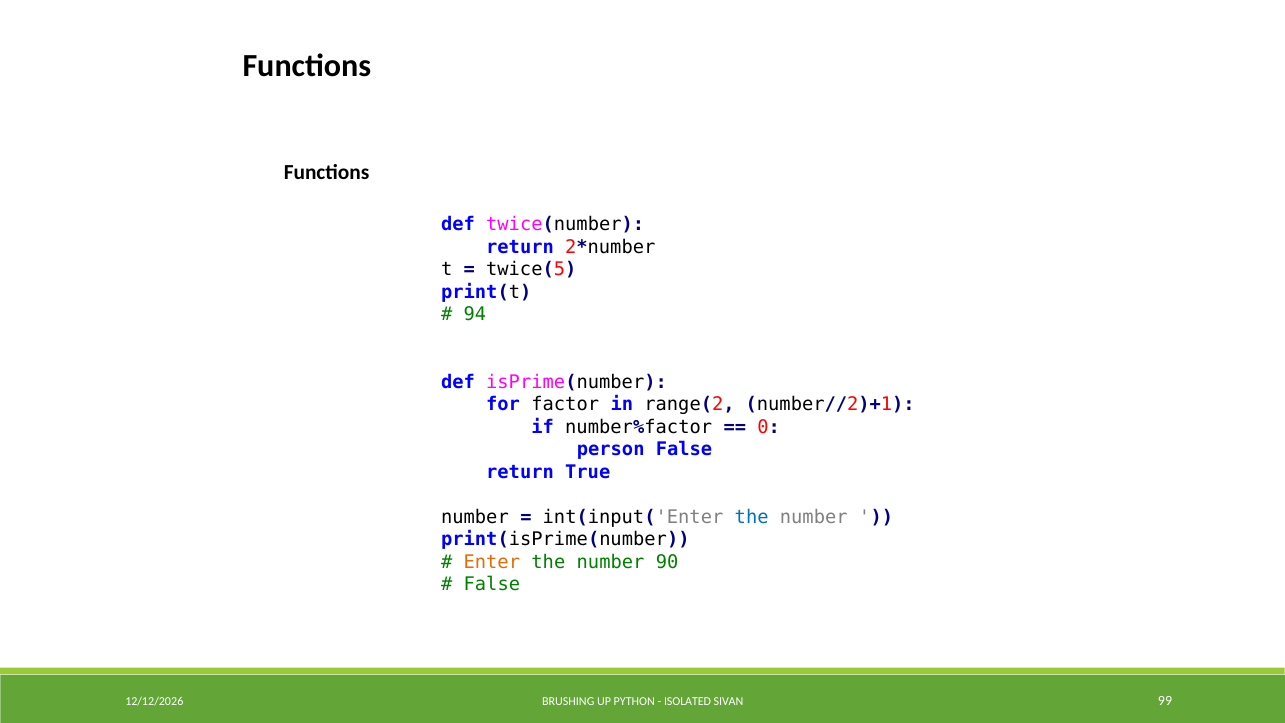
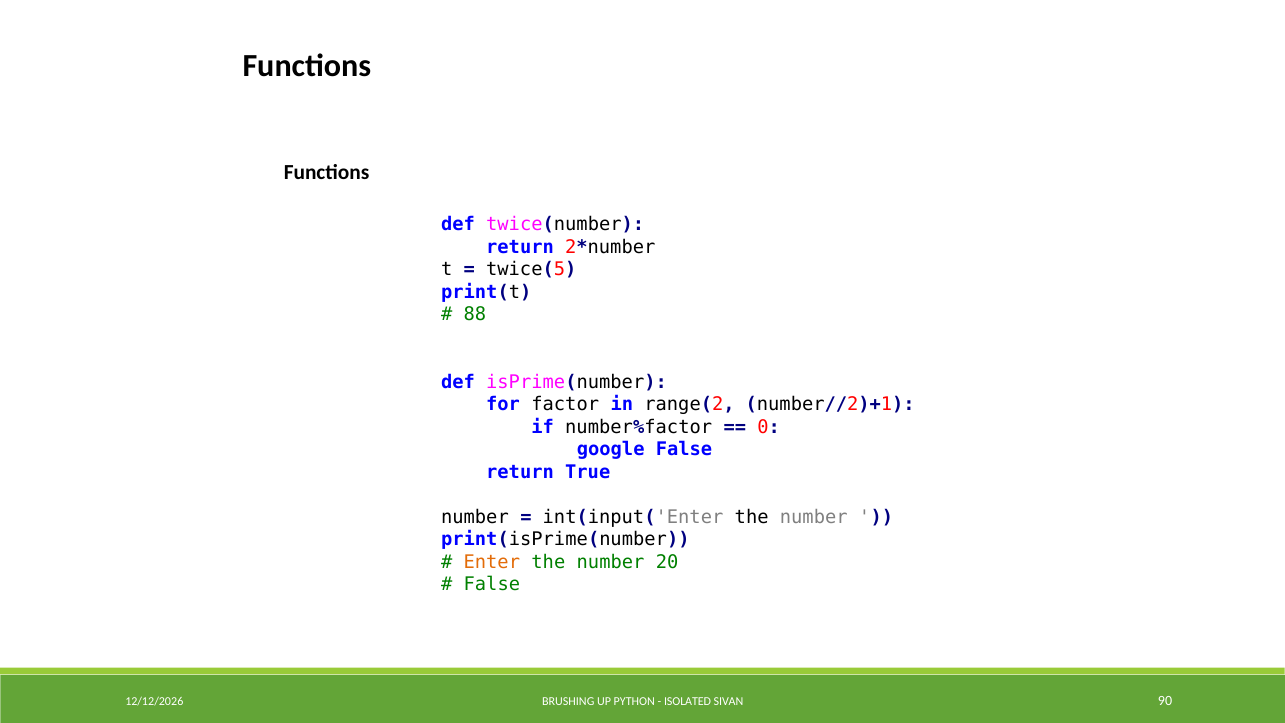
94: 94 -> 88 (475, 315)
person: person -> google (611, 450)
the colour: blue -> black (752, 517)
90: 90 -> 20 (667, 562)
99: 99 -> 90 (1165, 701)
